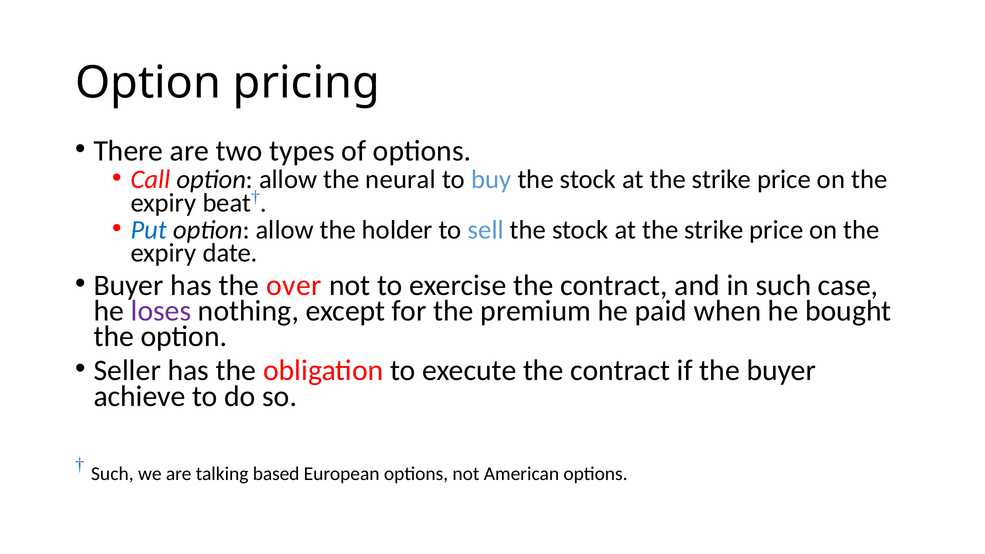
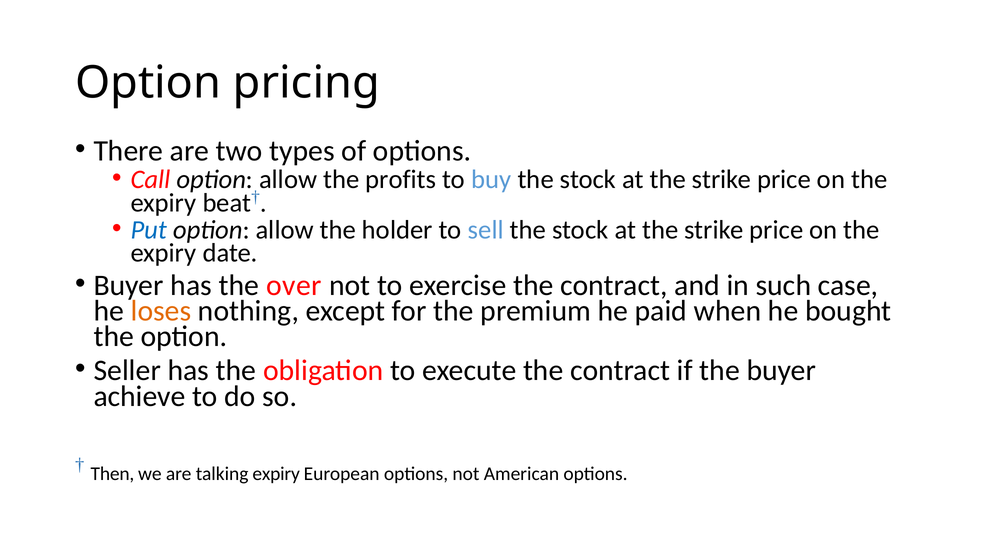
neural: neural -> profits (401, 180)
loses colour: purple -> orange (161, 311)
Such: Such -> Then (112, 474)
talking based: based -> expiry (276, 474)
